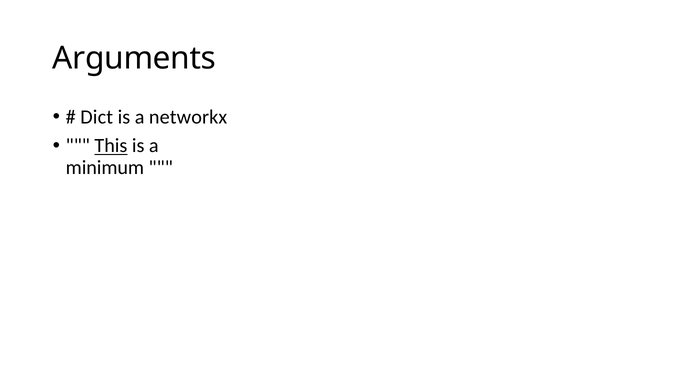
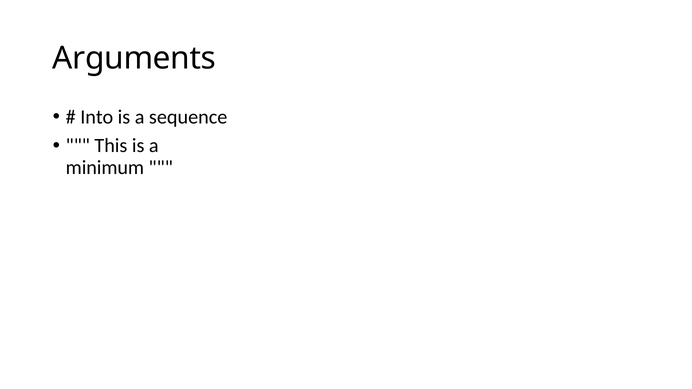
Dict: Dict -> Into (97, 117)
networkx: networkx -> sequence (188, 117)
This underline: present -> none (111, 146)
